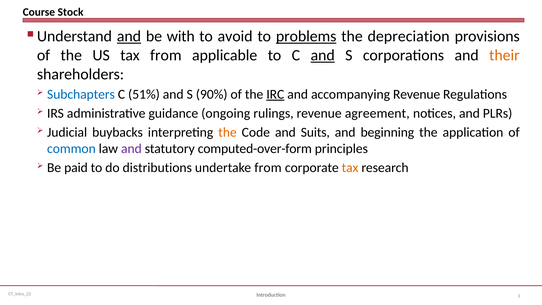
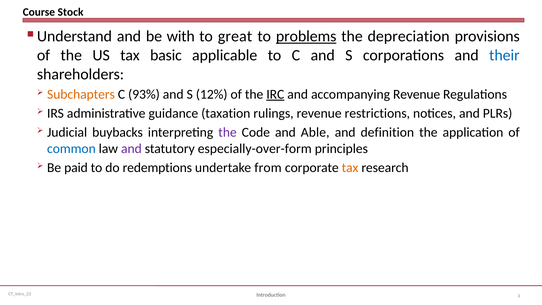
and underline: present -> none (129, 36)
avoid: avoid -> great (235, 36)
tax from: from -> basic (166, 55)
and underline: present -> none (323, 55)
their colour: orange -> blue (504, 55)
Subchapters colour: blue -> orange (81, 94)
51%: 51% -> 93% (144, 94)
90%: 90% -> 12% (212, 94)
ongoing: ongoing -> taxation (226, 113)
agreement: agreement -> restrictions (377, 113)
the colour: orange -> purple (228, 132)
Suits: Suits -> Able (315, 132)
beginning: beginning -> definition (387, 132)
computed-over-form: computed-over-form -> especially-over-form (255, 148)
distributions: distributions -> redemptions (157, 167)
